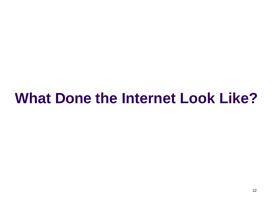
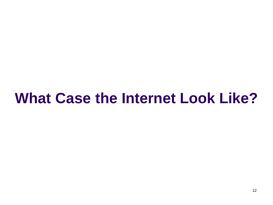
Done: Done -> Case (73, 98)
